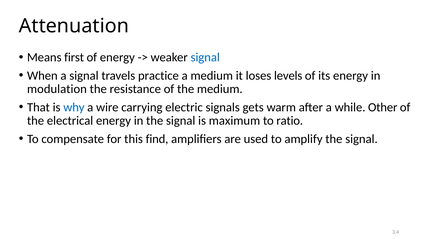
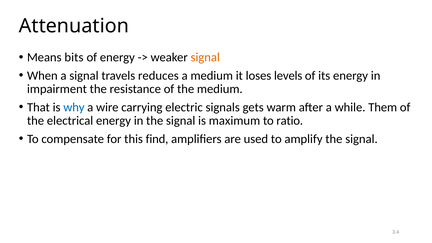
first: first -> bits (74, 57)
signal colour: blue -> orange (205, 57)
practice: practice -> reduces (158, 76)
modulation: modulation -> impairment (57, 89)
Other: Other -> Them (383, 107)
